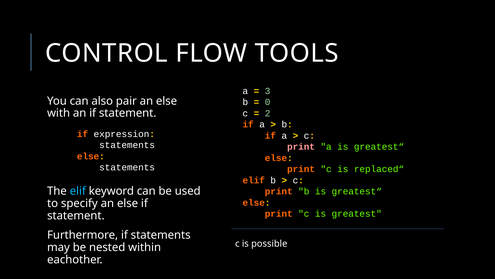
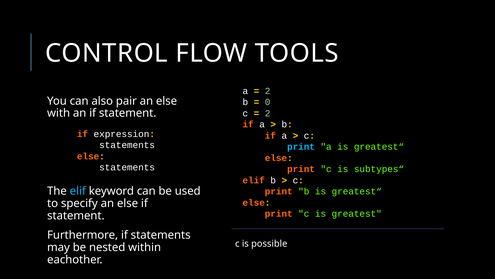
3: 3 -> 2 (268, 91)
print colour: pink -> light blue (301, 147)
replaced“: replaced“ -> subtypes“ (379, 169)
